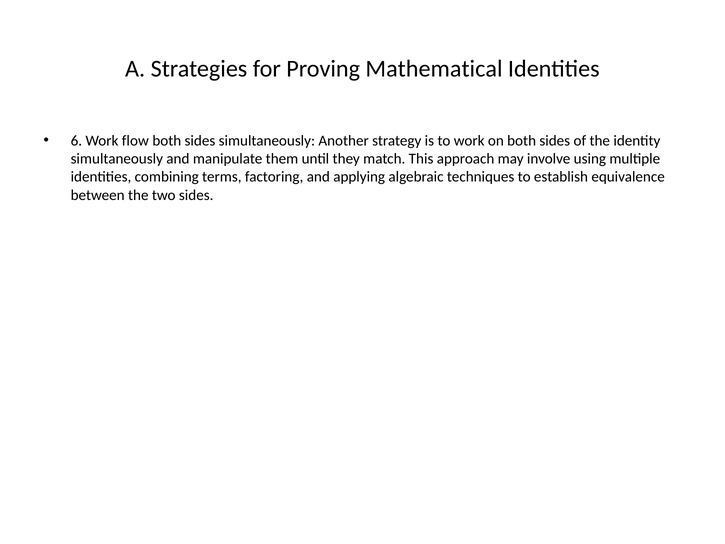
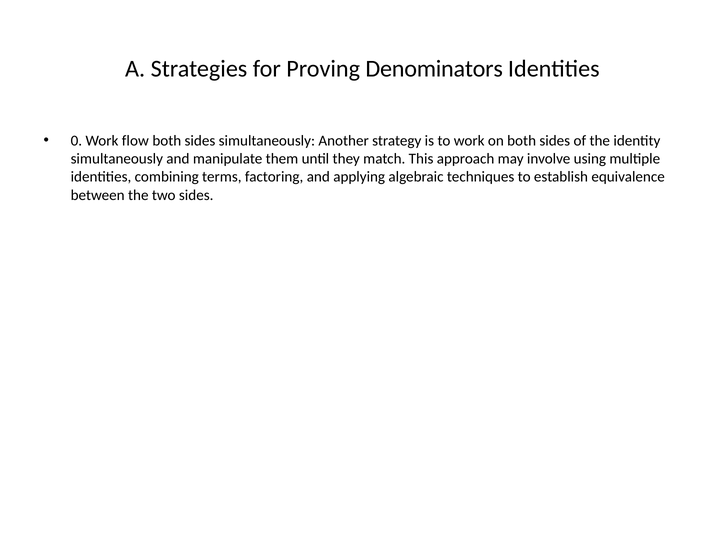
Mathematical: Mathematical -> Denominators (434, 69)
6: 6 -> 0 (76, 141)
